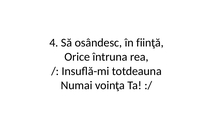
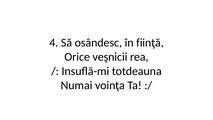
întruna: întruna -> veşnicii (110, 57)
